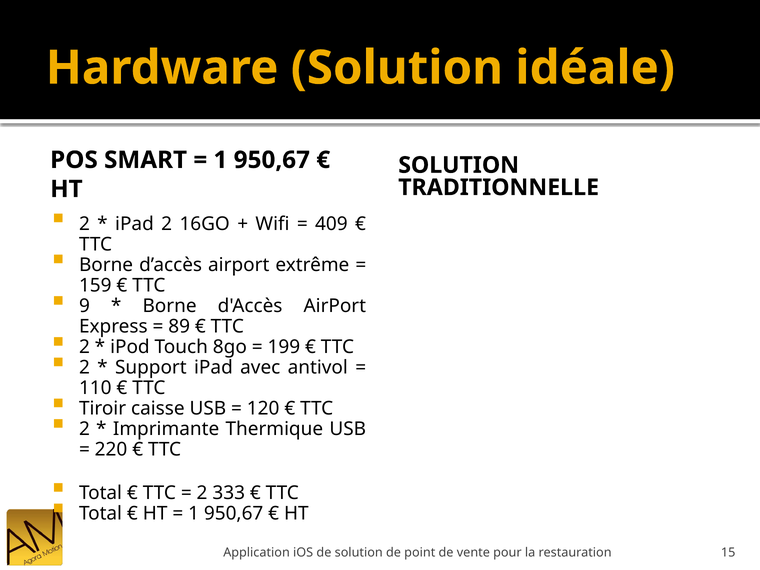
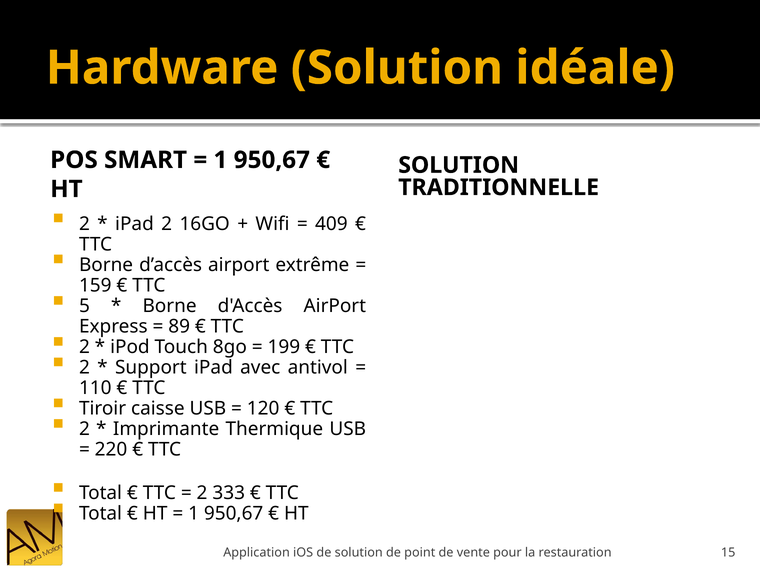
9: 9 -> 5 (84, 306)
